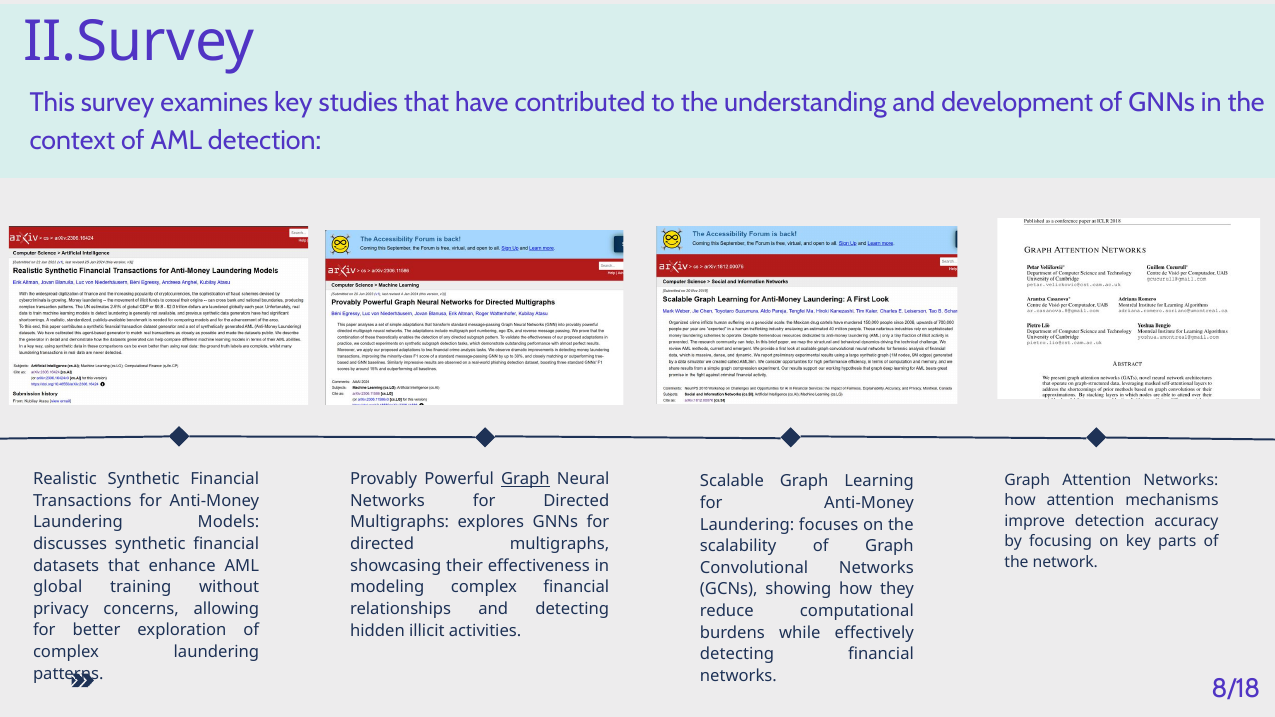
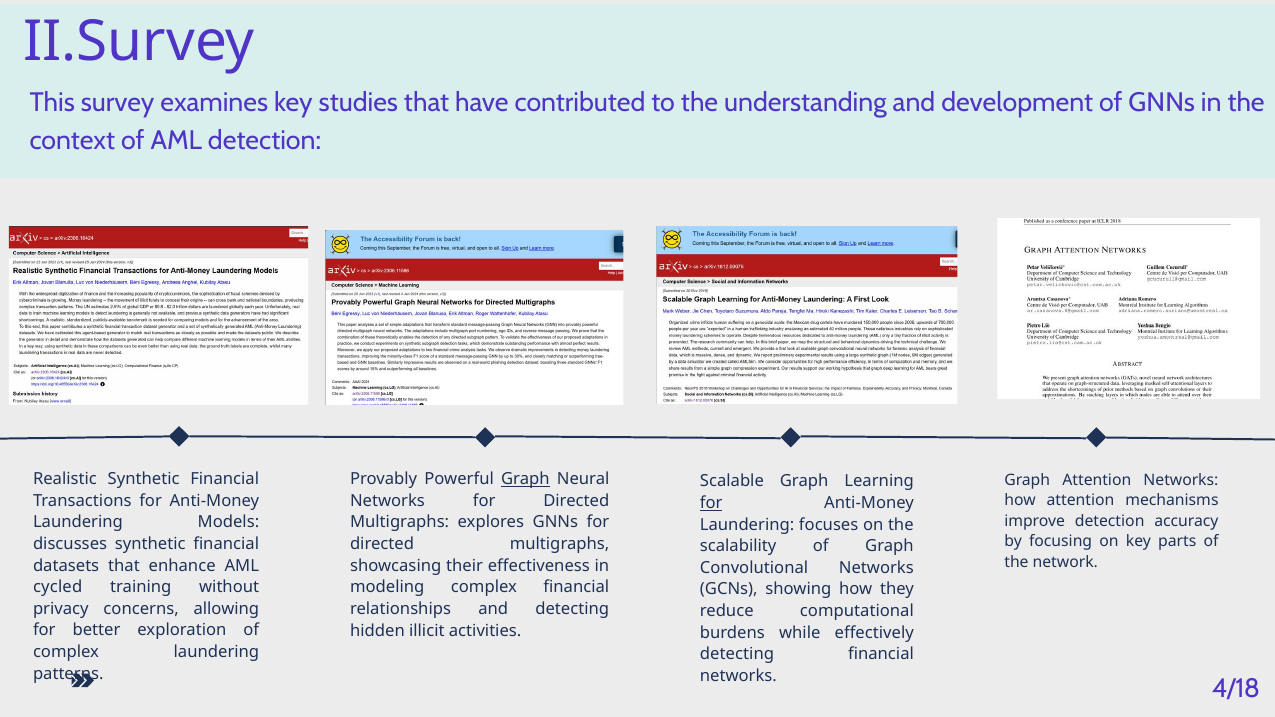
for underline: none -> present (711, 503)
global: global -> cycled (58, 587)
8/18: 8/18 -> 4/18 (1236, 688)
